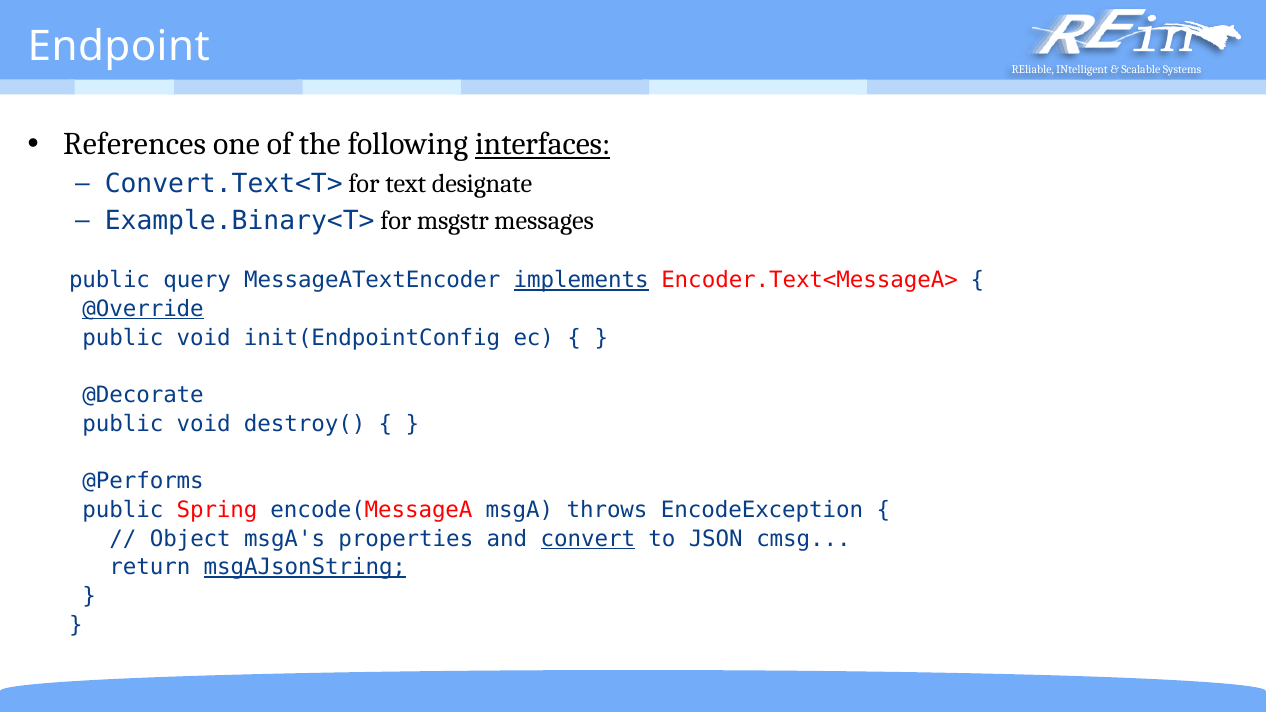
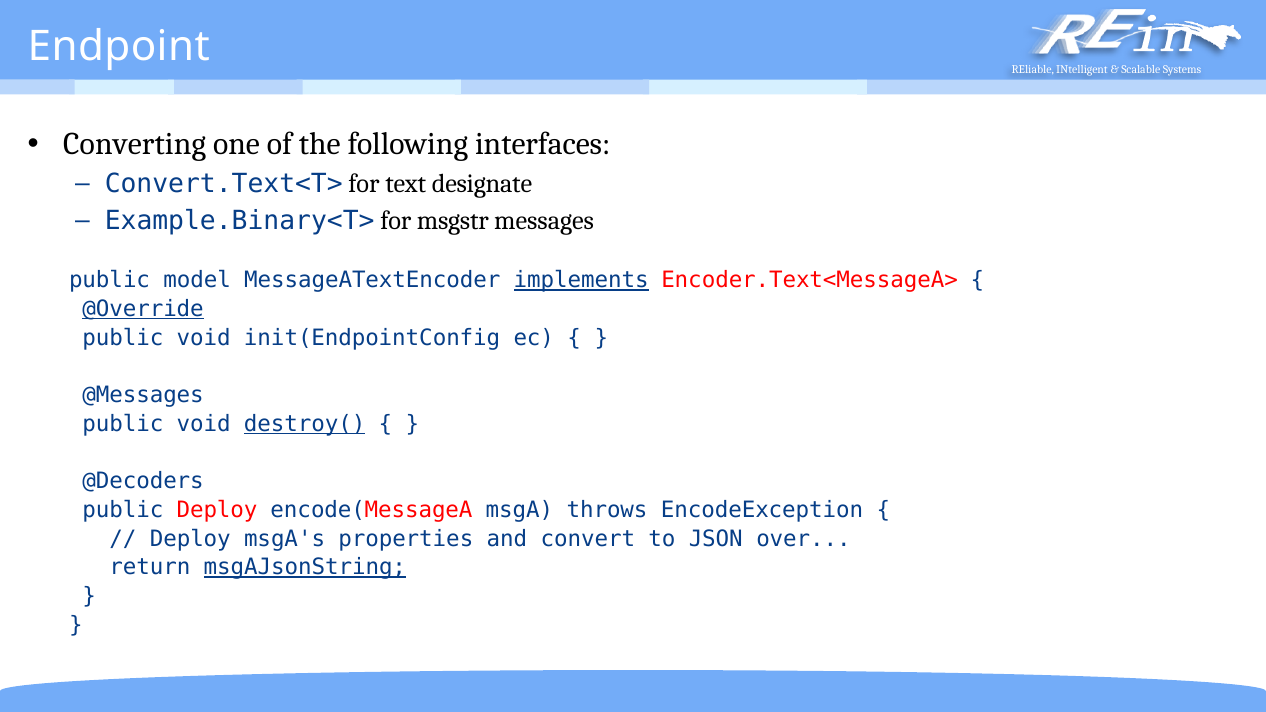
References: References -> Converting (135, 145)
interfaces underline: present -> none (543, 145)
query: query -> model (197, 280)
@Decorate: @Decorate -> @Messages (143, 395)
destroy( underline: none -> present (305, 424)
@Performs: @Performs -> @Decoders (143, 481)
public Spring: Spring -> Deploy (217, 510)
Object: Object -> Deploy (190, 539)
convert underline: present -> none (588, 539)
cmsg: cmsg -> over (804, 539)
